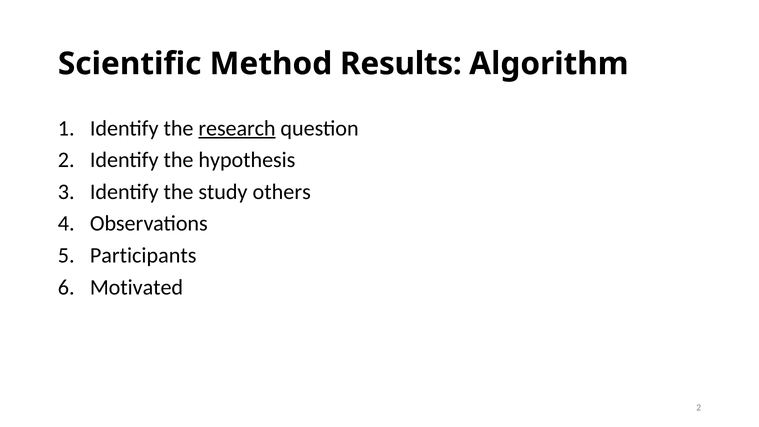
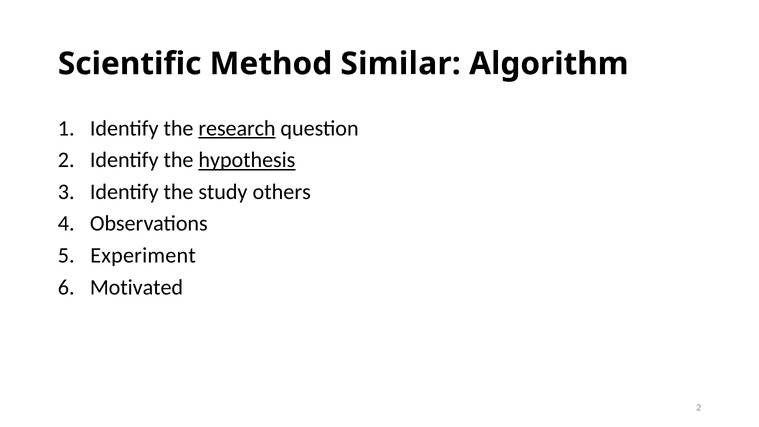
Results: Results -> Similar (401, 64)
hypothesis underline: none -> present (247, 160)
Participants: Participants -> Experiment (143, 255)
